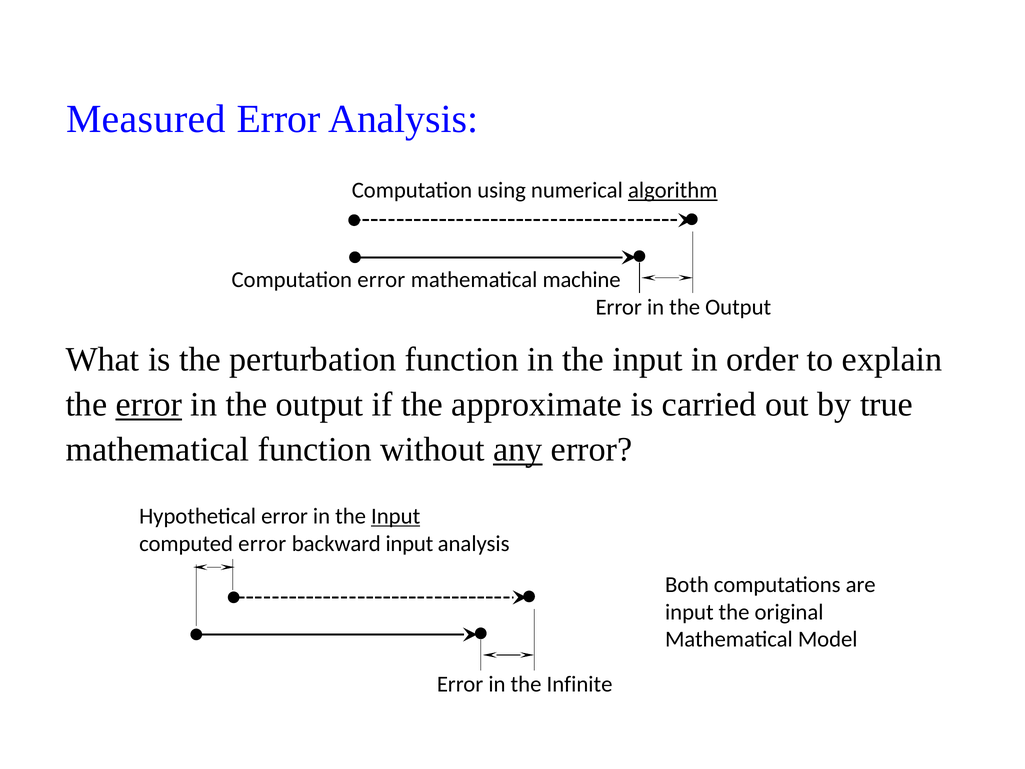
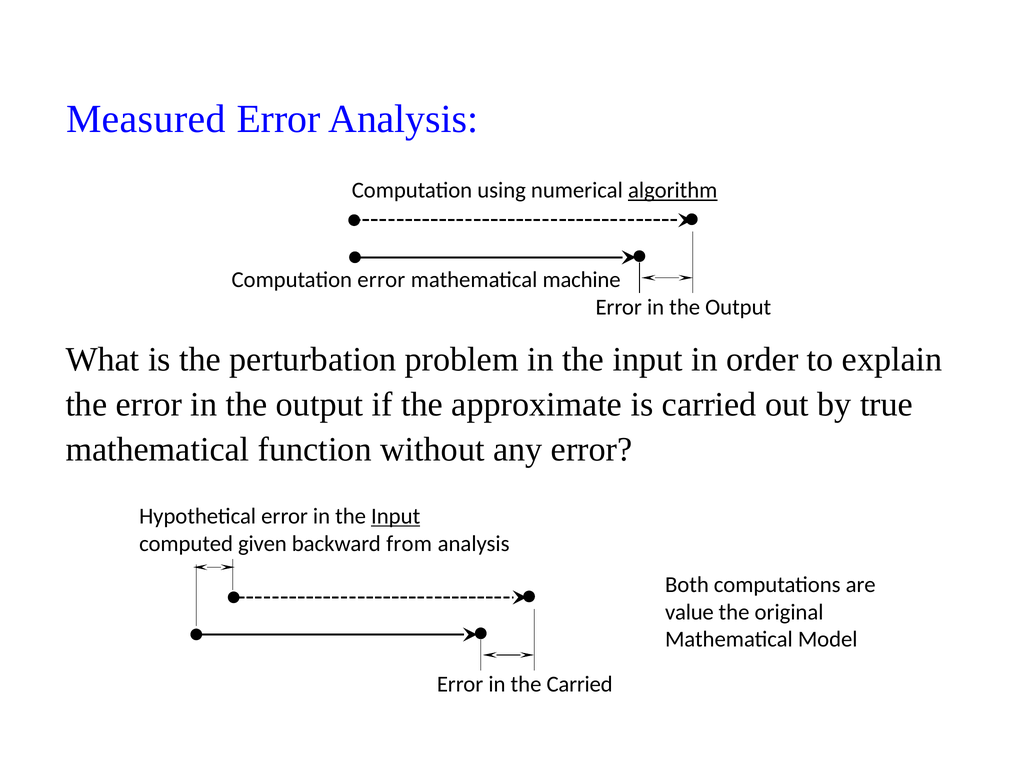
perturbation function: function -> problem (462, 359)
error underline: present -> none (149, 404)
any underline: present -> none (518, 450)
computed error: error -> given (262, 543)
backward input: input -> from (409, 543)
input: input -> value (689, 612)
the Infinite: Infinite -> Carried (580, 684)
